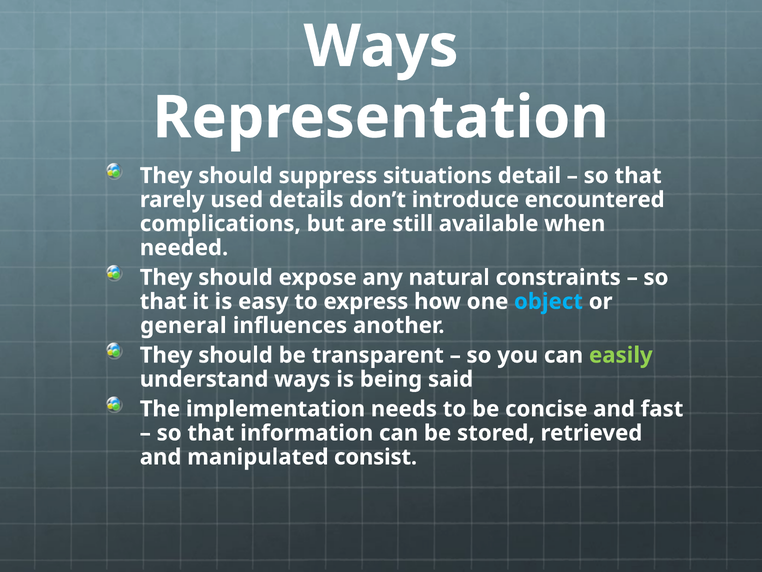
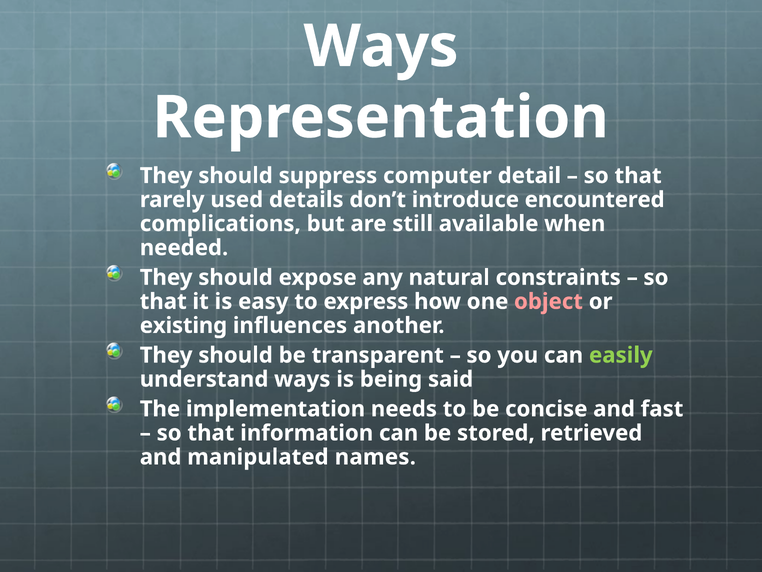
situations: situations -> computer (437, 176)
object colour: light blue -> pink (548, 301)
general: general -> existing (183, 325)
consist: consist -> names (375, 457)
